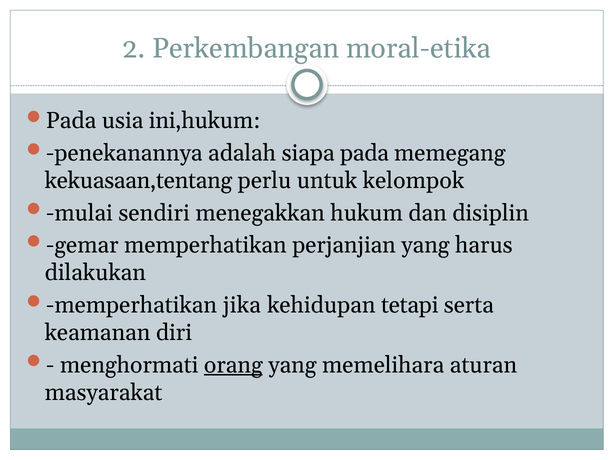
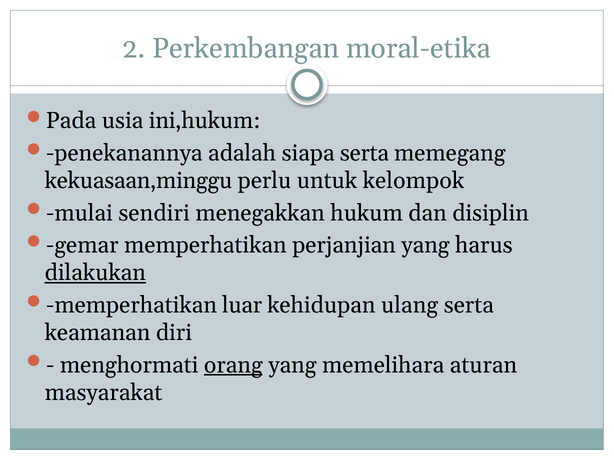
siapa pada: pada -> serta (364, 153)
kekuasaan,tentang: kekuasaan,tentang -> kekuasaan,minggu (139, 181)
dilakukan underline: none -> present (95, 273)
jika: jika -> luar (242, 305)
tetapi: tetapi -> ulang (410, 305)
